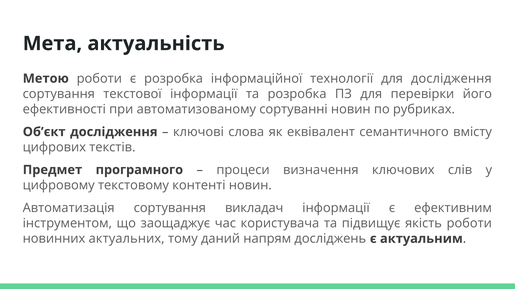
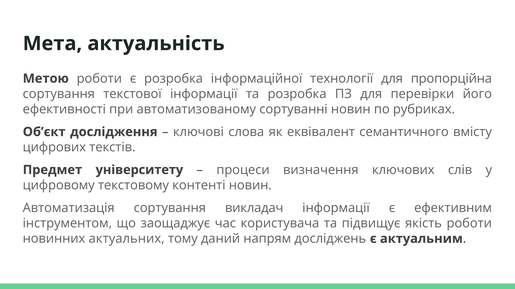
для дослідження: дослідження -> пропорційна (451, 79)
програмного: програмного -> університету (139, 170)
